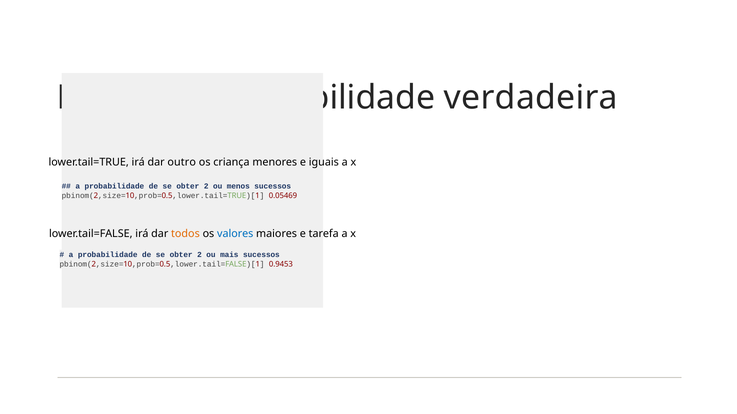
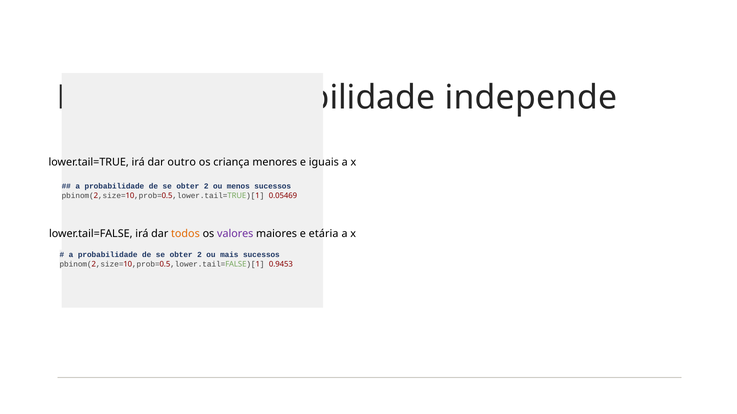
verdadeira: verdadeira -> independe (531, 98)
valores colour: blue -> purple (235, 234)
tarefa: tarefa -> etária (324, 234)
